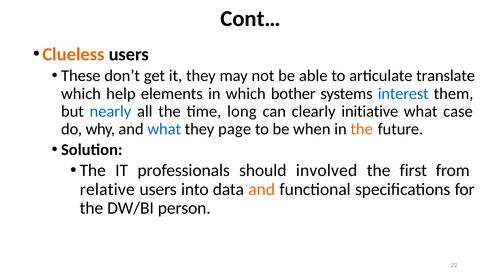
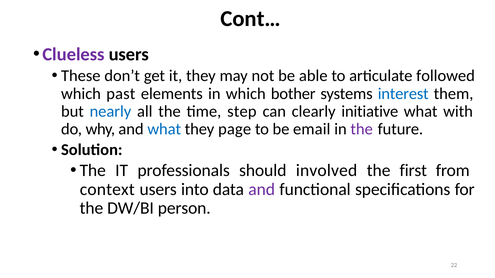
Clueless colour: orange -> purple (74, 55)
translate: translate -> followed (446, 76)
help: help -> past (121, 94)
long: long -> step (242, 112)
case: case -> with (458, 112)
when: when -> email (312, 129)
the colour: orange -> purple (362, 129)
relative: relative -> context (107, 190)
and colour: orange -> purple (262, 190)
